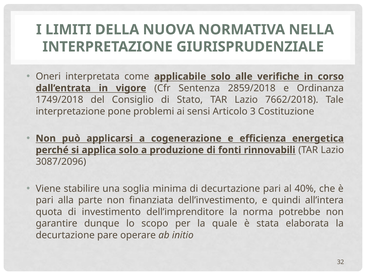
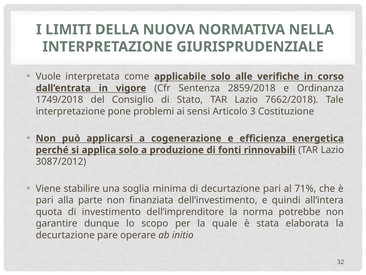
Oneri: Oneri -> Vuole (48, 76)
3087/2096: 3087/2096 -> 3087/2012 (61, 161)
40%: 40% -> 71% (305, 188)
